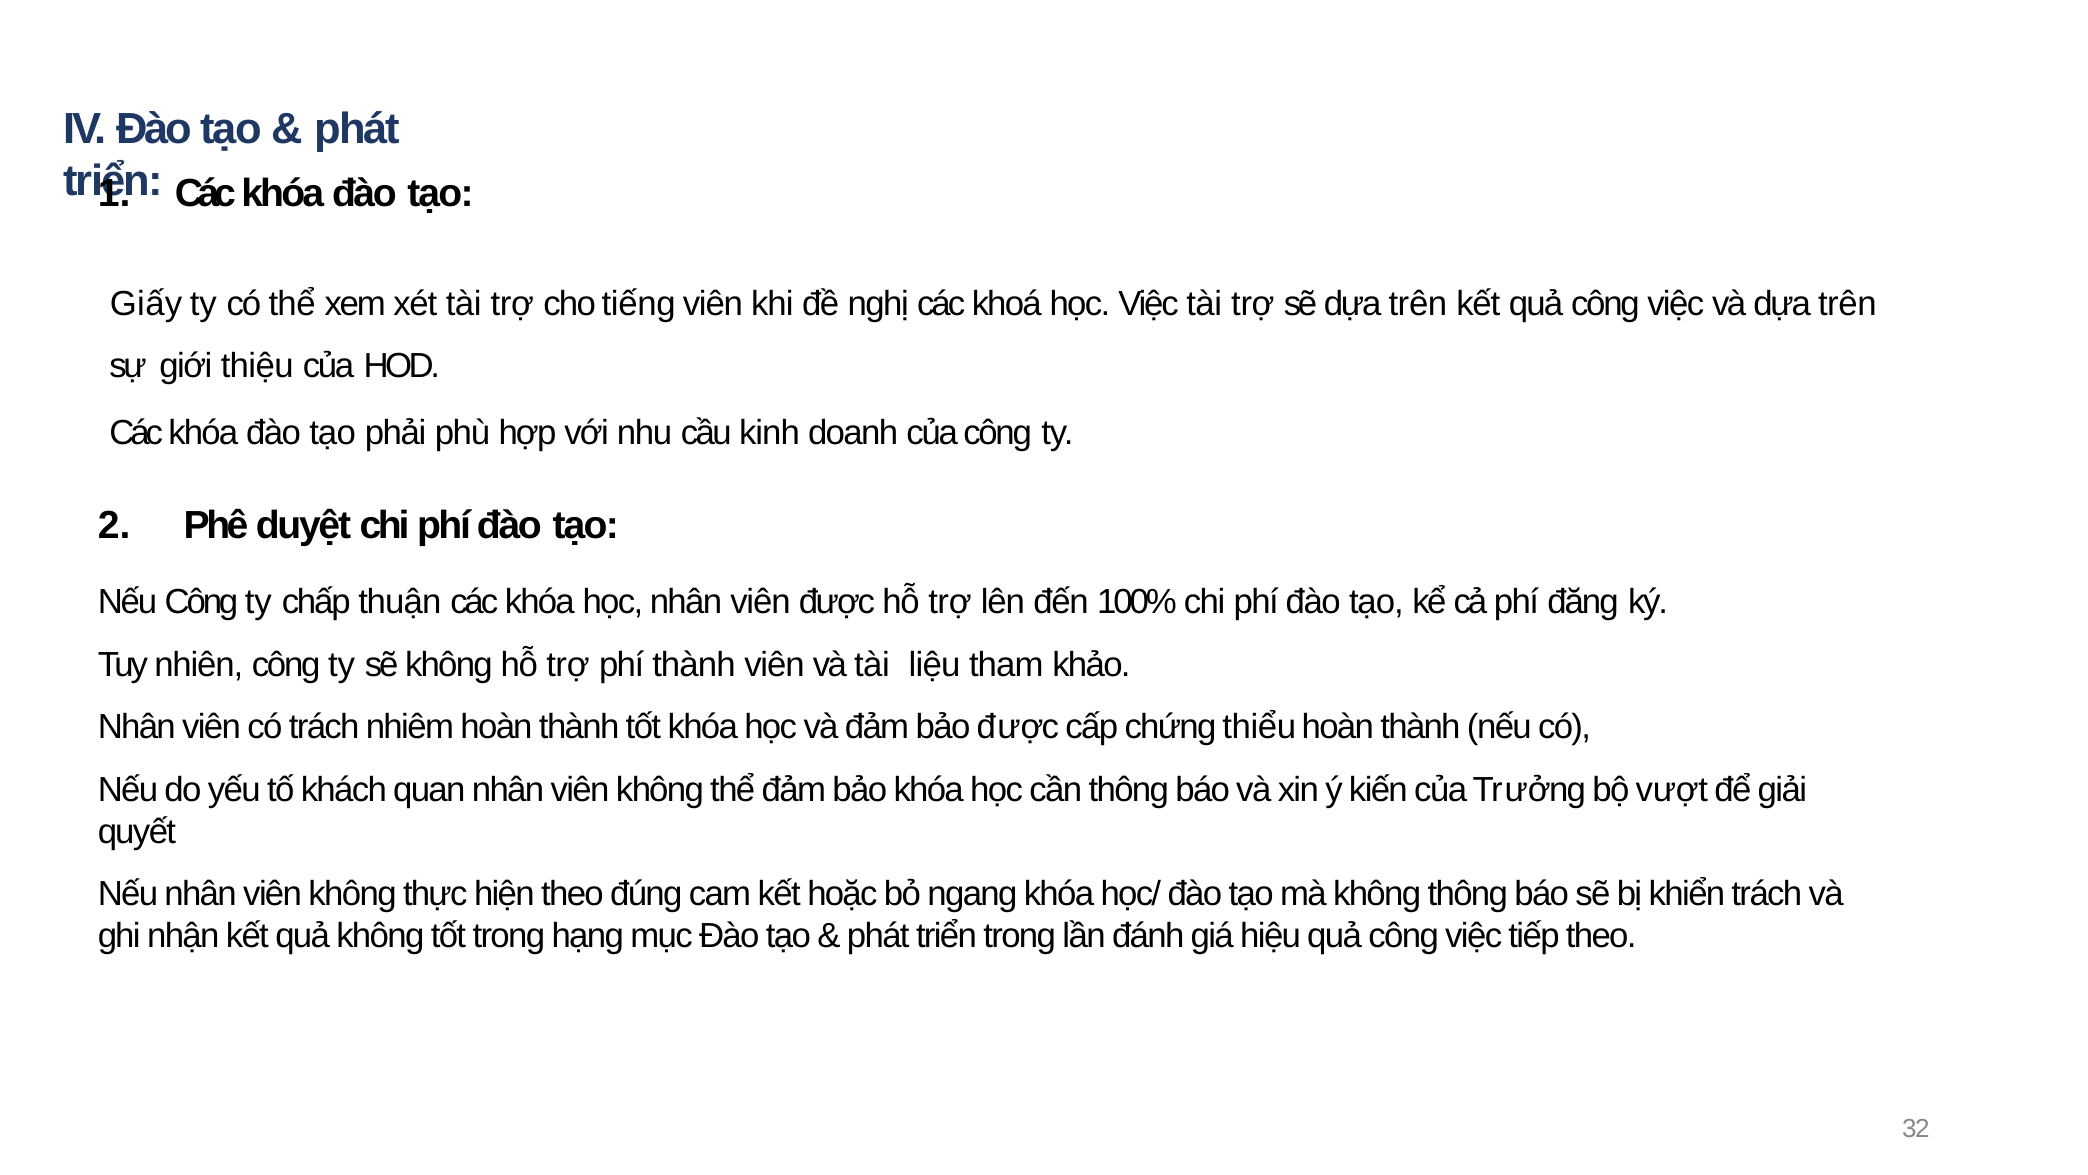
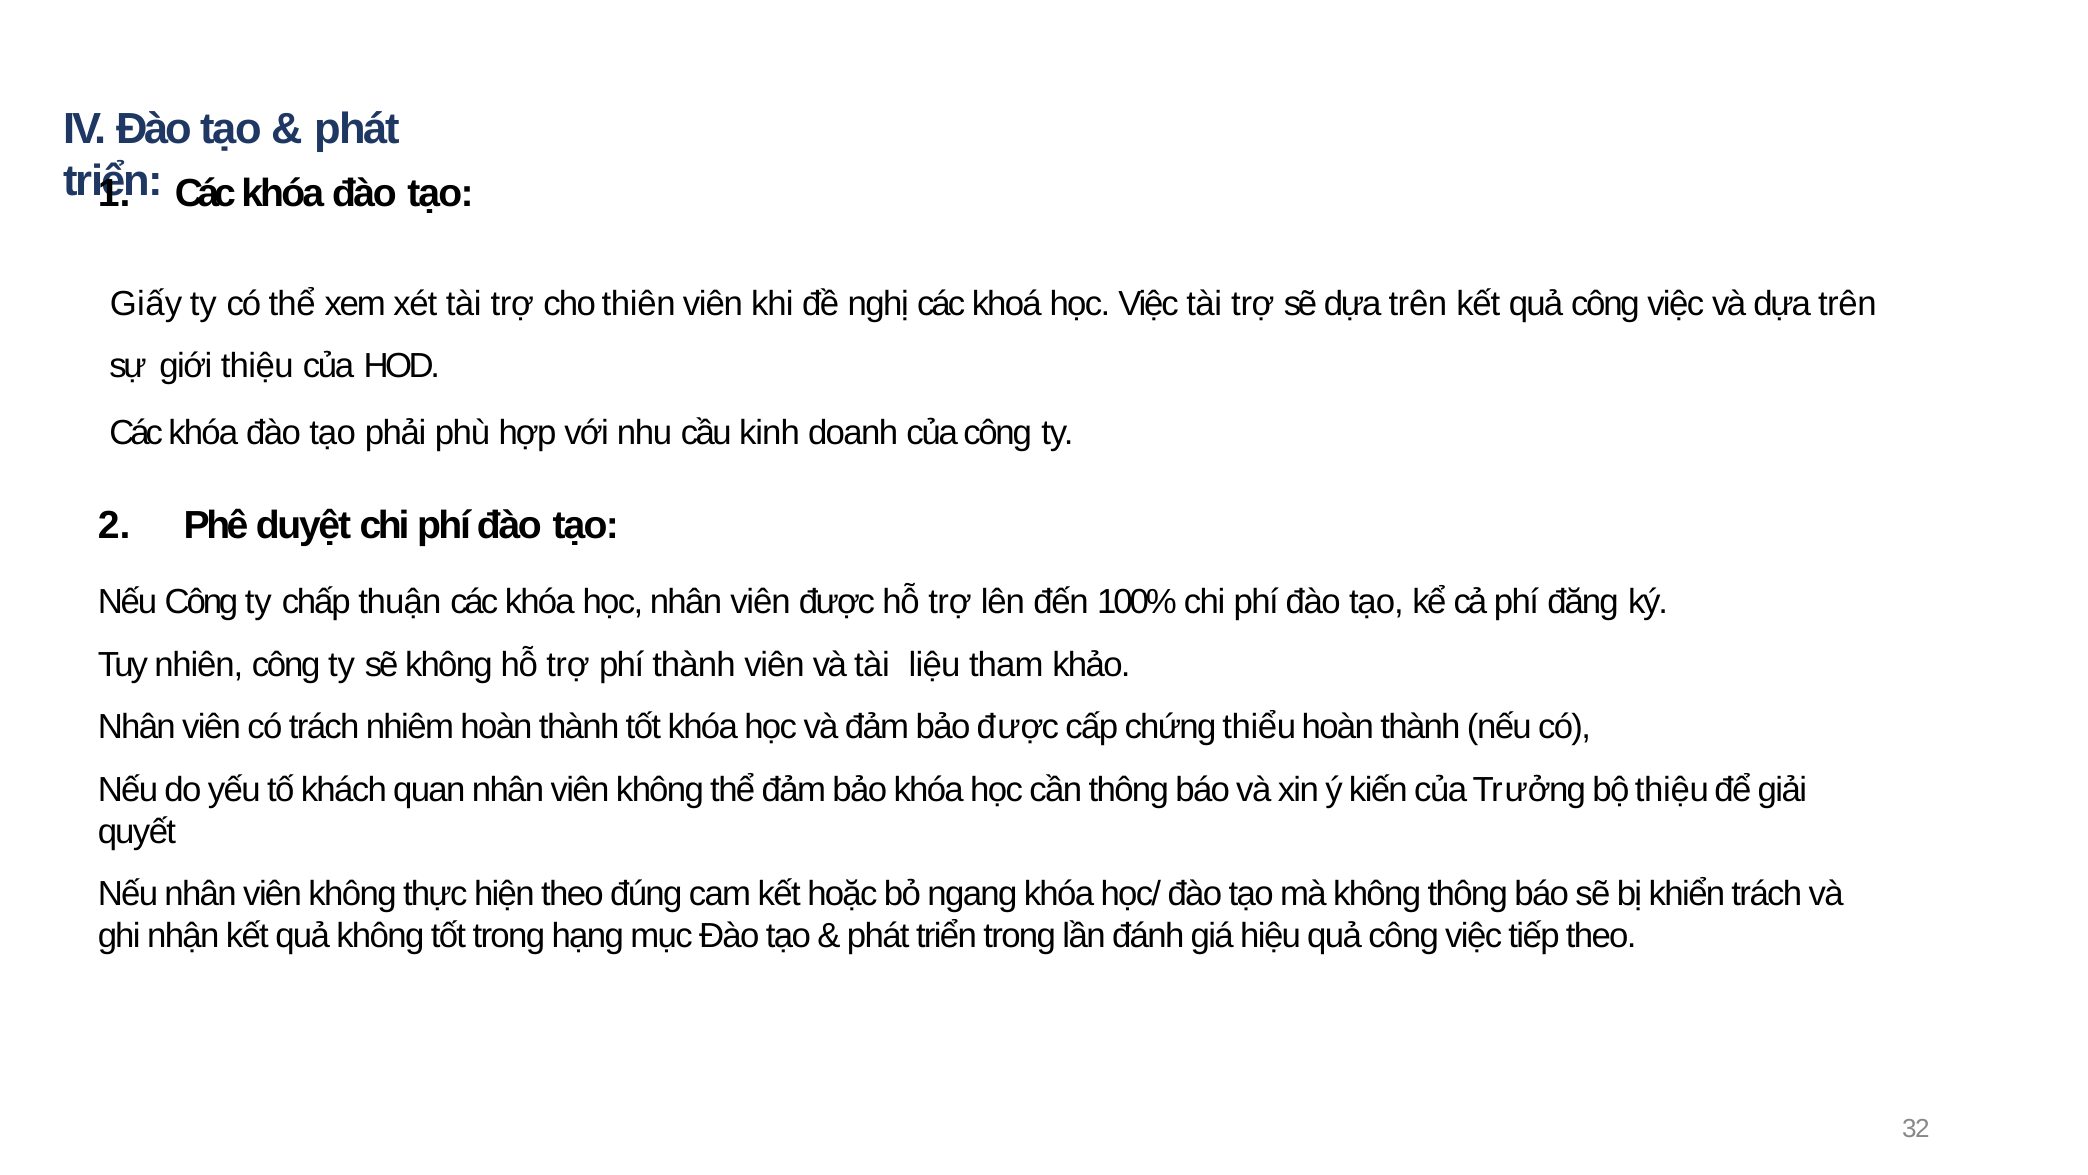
tiếng: tiếng -> thiên (639, 303)
bộ vượt: vượt -> thiệu (1672, 790)
